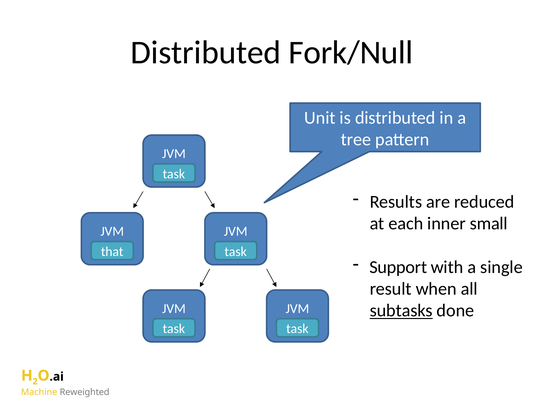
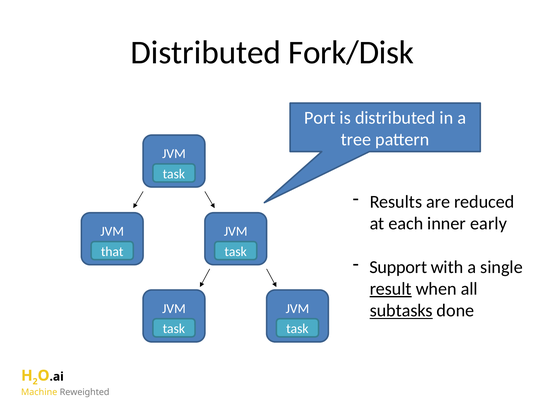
Fork/Null: Fork/Null -> Fork/Disk (351, 53)
Unit: Unit -> Port (320, 118)
small: small -> early (489, 224)
result underline: none -> present (391, 289)
